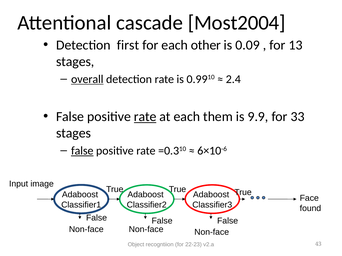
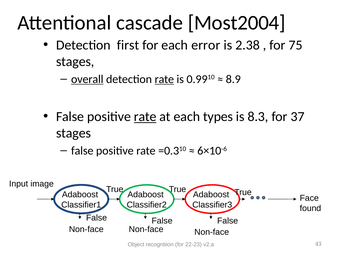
other: other -> error (206, 45)
0.09: 0.09 -> 2.38 (248, 45)
13: 13 -> 75 (296, 45)
rate underline: none -> present (164, 79)
2.4: 2.4 -> 8.9 (233, 79)
them: them -> types (218, 117)
9.9: 9.9 -> 8.3 (258, 117)
33: 33 -> 37 (298, 117)
false underline: present -> none (82, 151)
